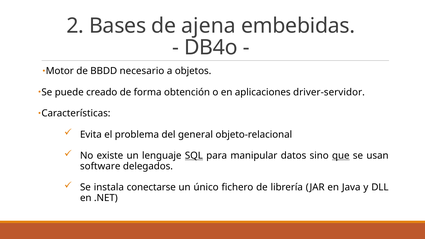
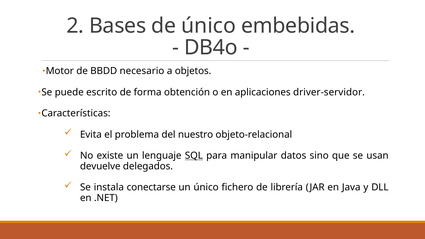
de ajena: ajena -> único (209, 26)
creado: creado -> escrito (102, 92)
general: general -> nuestro (196, 135)
que underline: present -> none (341, 156)
software: software -> devuelve (100, 166)
